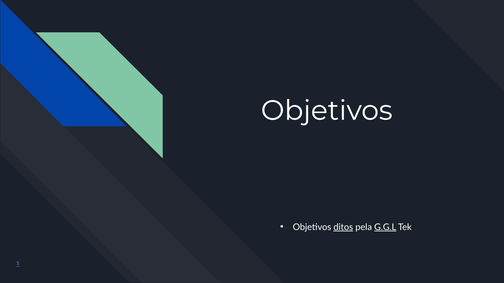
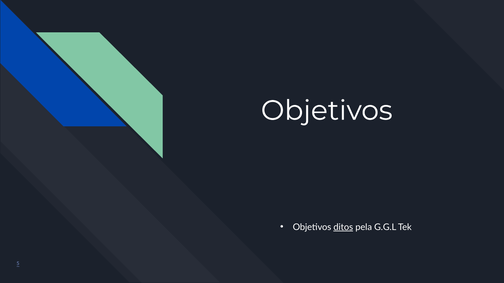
G.G.L underline: present -> none (385, 227)
